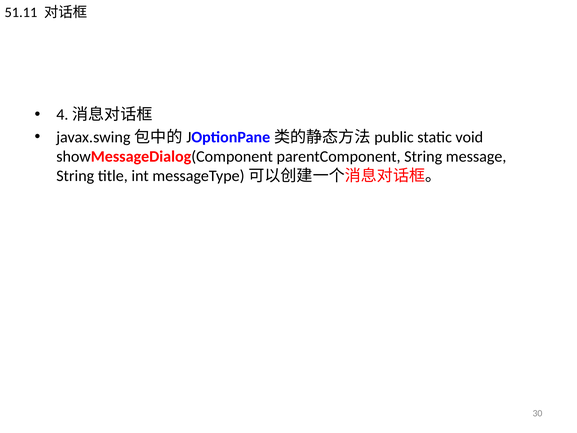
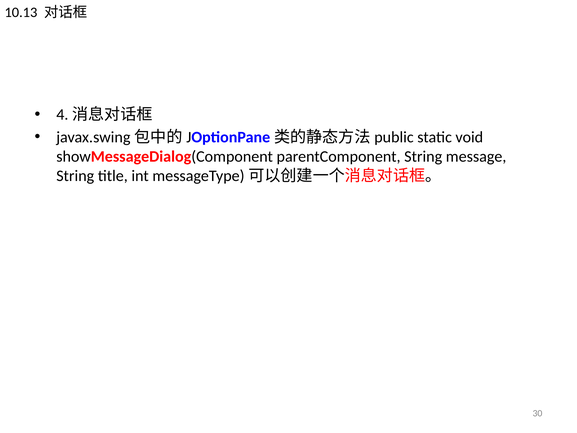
51.11: 51.11 -> 10.13 (21, 12)
